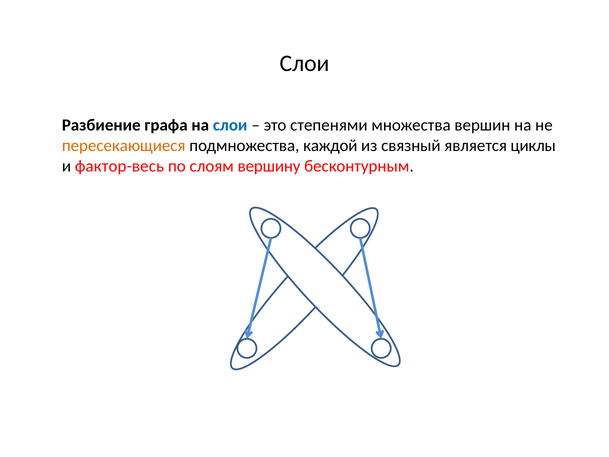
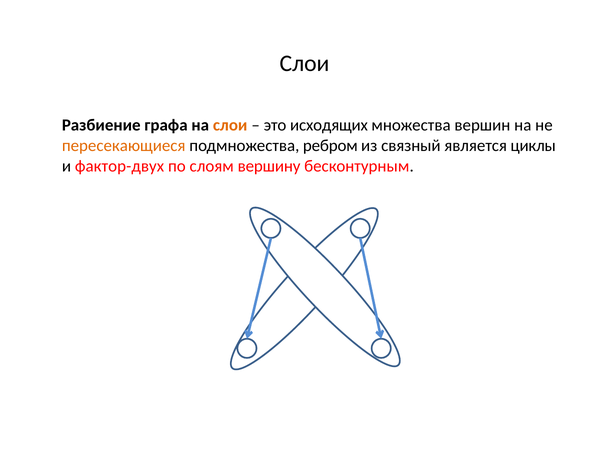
слои colour: blue -> orange (230, 125)
степенями: степенями -> исходящих (329, 125)
каждой: каждой -> ребром (330, 146)
фактор-весь: фактор-весь -> фактор-двух (119, 166)
